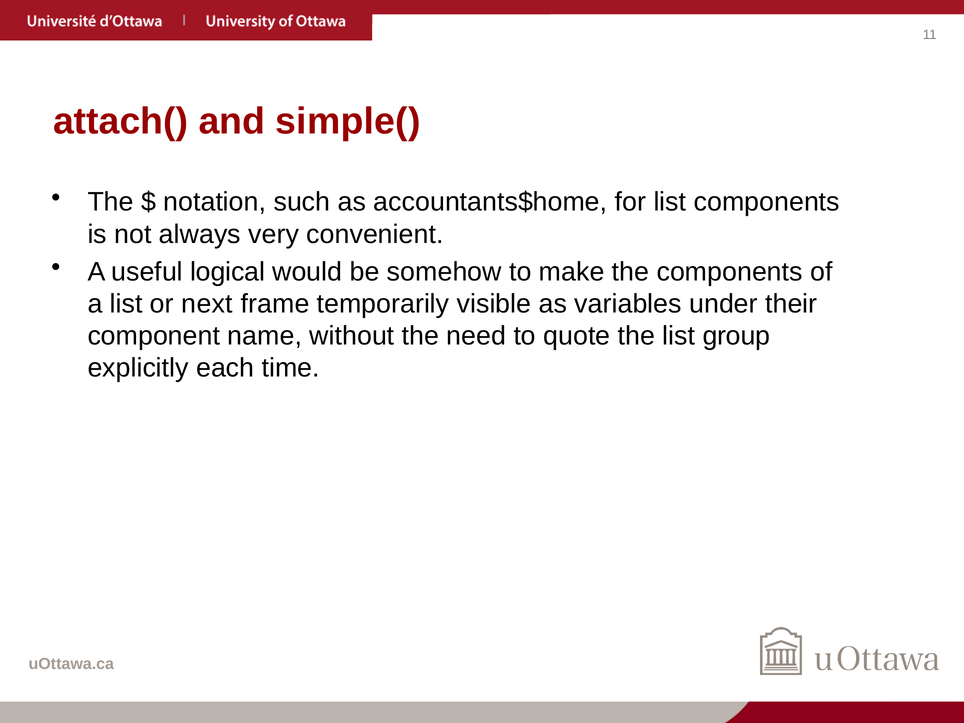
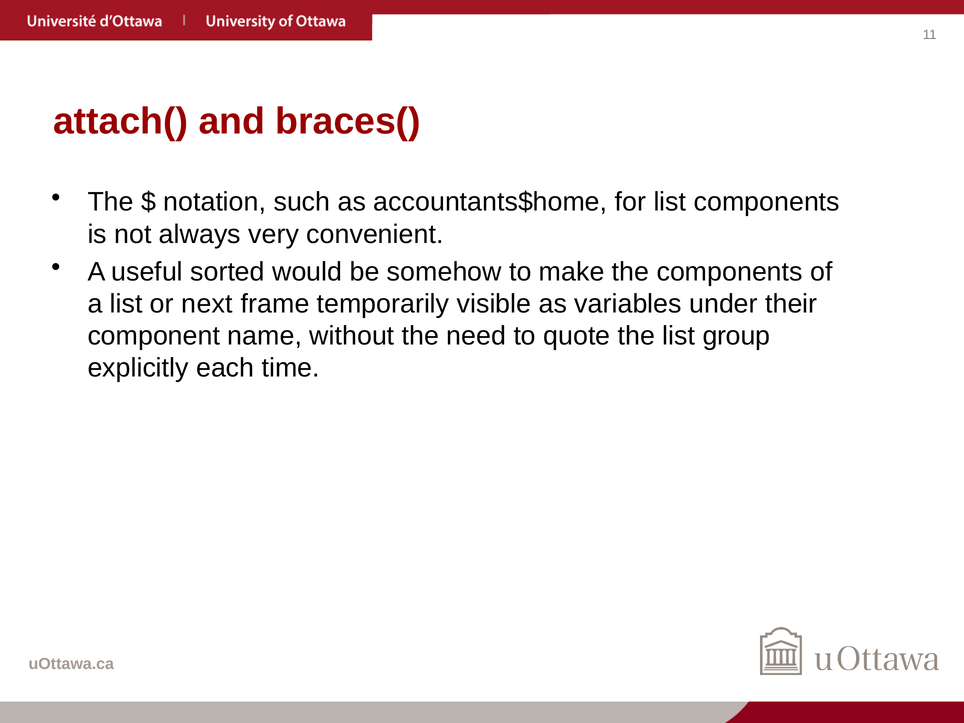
simple(: simple( -> braces( (348, 121)
logical: logical -> sorted (228, 272)
